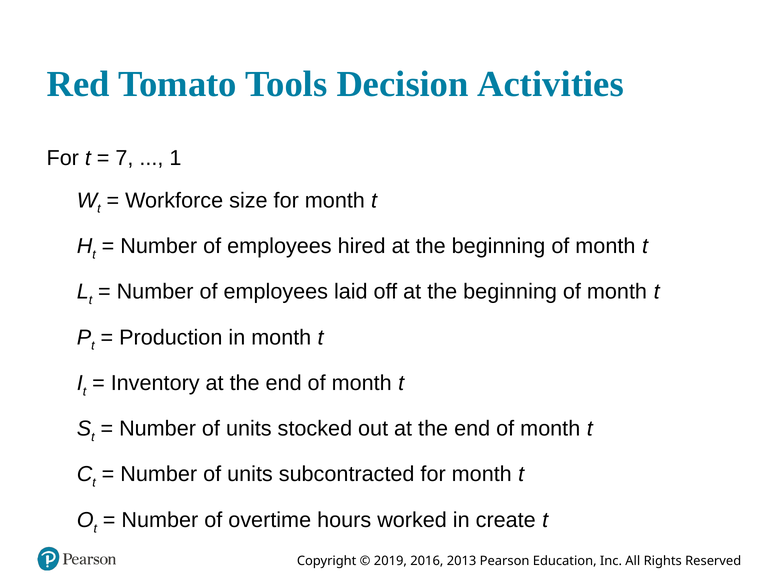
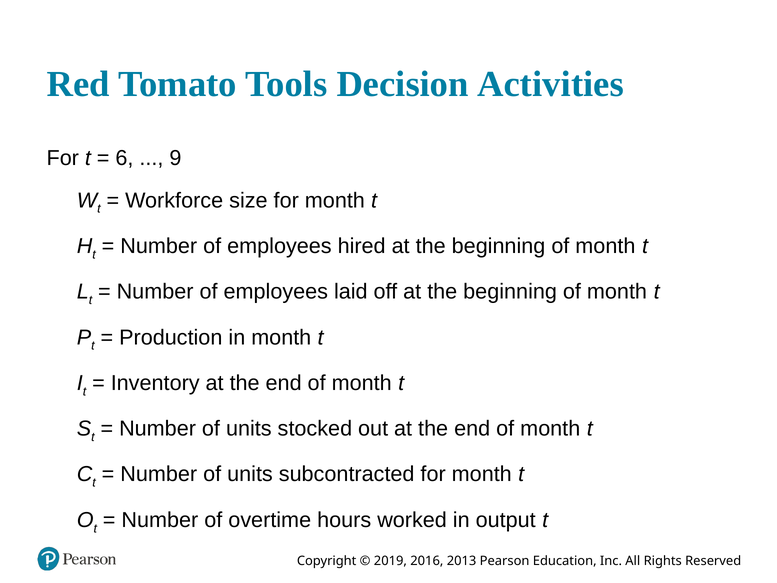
7: 7 -> 6 (124, 158)
1: 1 -> 9 (175, 158)
create: create -> output (506, 520)
